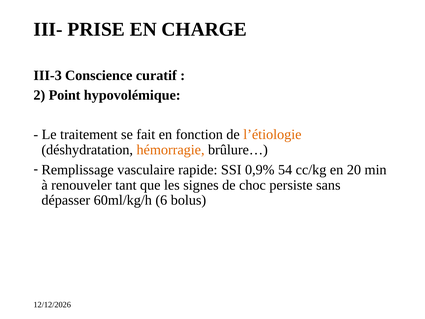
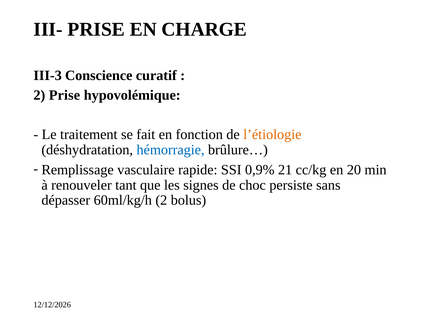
2 Point: Point -> Prise (64, 95)
hémorragie colour: orange -> blue (171, 150)
54: 54 -> 21 (285, 170)
60ml/kg/h 6: 6 -> 2 (161, 200)
